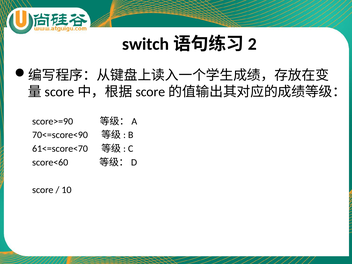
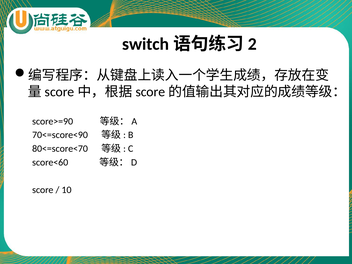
61<=score<70: 61<=score<70 -> 80<=score<70 (60, 149)
